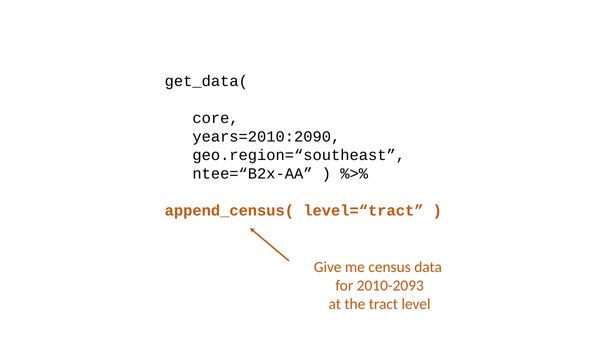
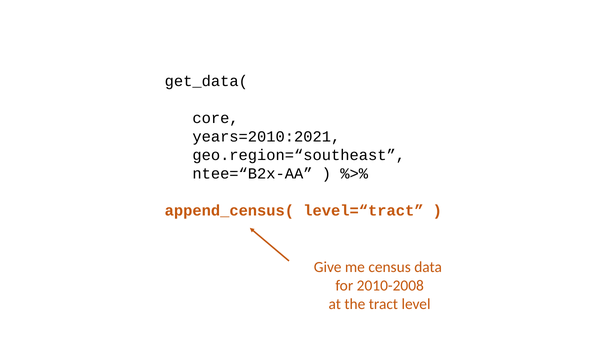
years=2010:2090: years=2010:2090 -> years=2010:2021 (266, 136)
2010-2093: 2010-2093 -> 2010-2008 (390, 285)
